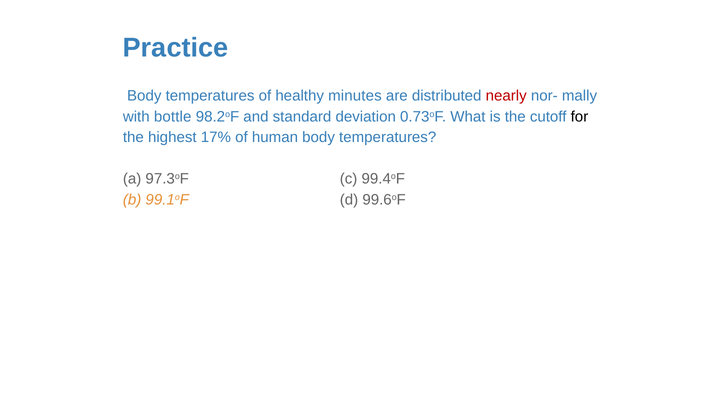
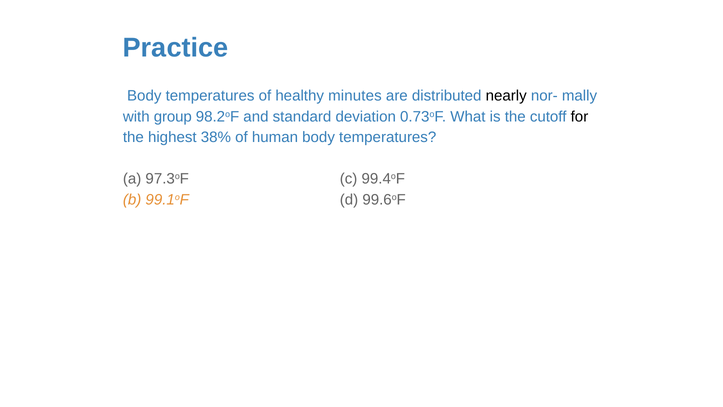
nearly colour: red -> black (506, 96)
bottle: bottle -> group (173, 116)
17%: 17% -> 38% (216, 137)
